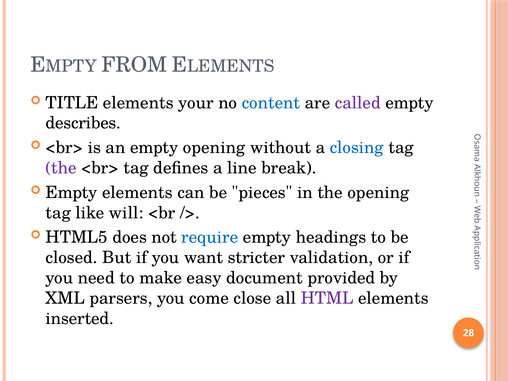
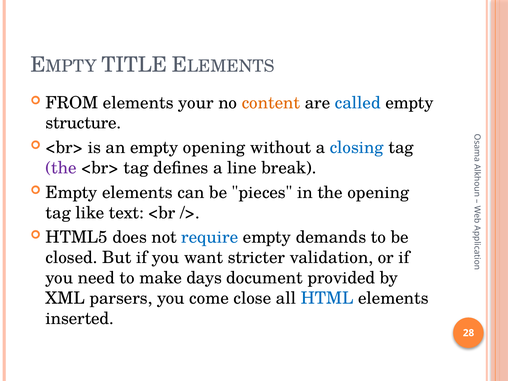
FROM: FROM -> TITLE (134, 65)
TITLE: TITLE -> FROM (72, 103)
content colour: blue -> orange (271, 103)
called colour: purple -> blue (358, 103)
describes: describes -> structure (83, 123)
will: will -> text (126, 213)
headings: headings -> demands (331, 237)
easy: easy -> days (204, 278)
HTML colour: purple -> blue (327, 298)
